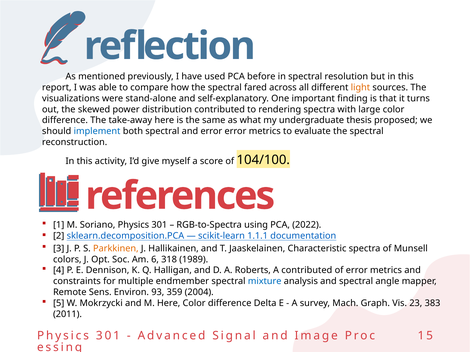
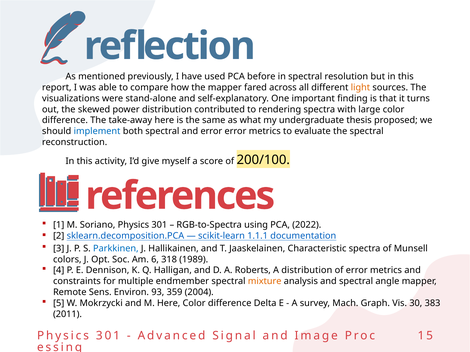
how the spectral: spectral -> mapper (225, 88)
104/100: 104/100 -> 200/100 (263, 160)
Parkkinen colour: orange -> blue (116, 249)
A contributed: contributed -> distribution (307, 271)
mixture colour: blue -> orange (265, 282)
23: 23 -> 30 (416, 304)
